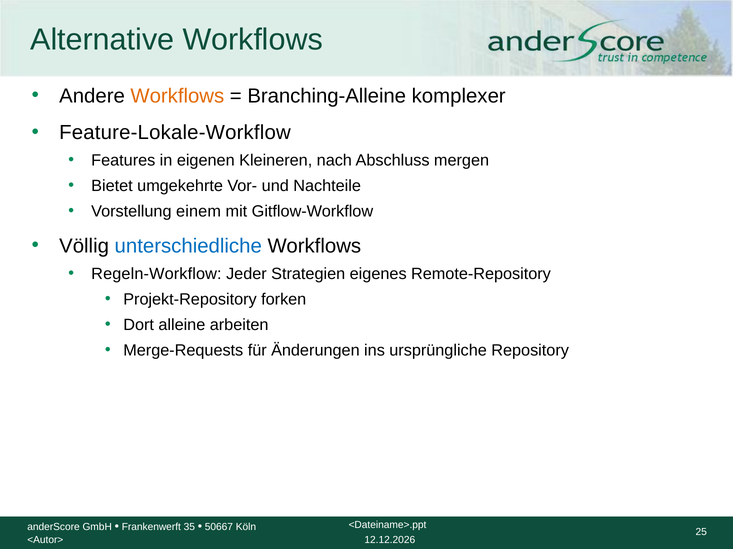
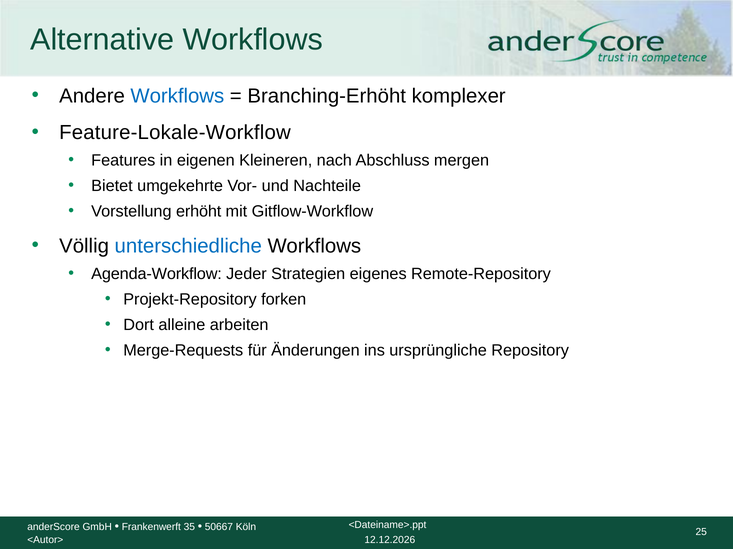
Workflows colour: orange -> blue (177, 96)
Branching-Alleine: Branching-Alleine -> Branching-Erhöht (327, 96)
einem: einem -> erhöht (199, 212)
Regeln-Workflow: Regeln-Workflow -> Agenda-Workflow (157, 274)
